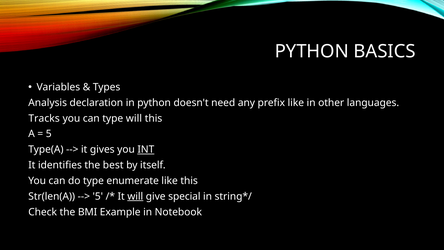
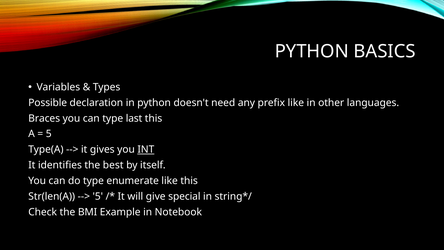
Analysis: Analysis -> Possible (48, 103)
Tracks: Tracks -> Braces (44, 118)
type will: will -> last (134, 118)
will underline: present -> none (135, 196)
